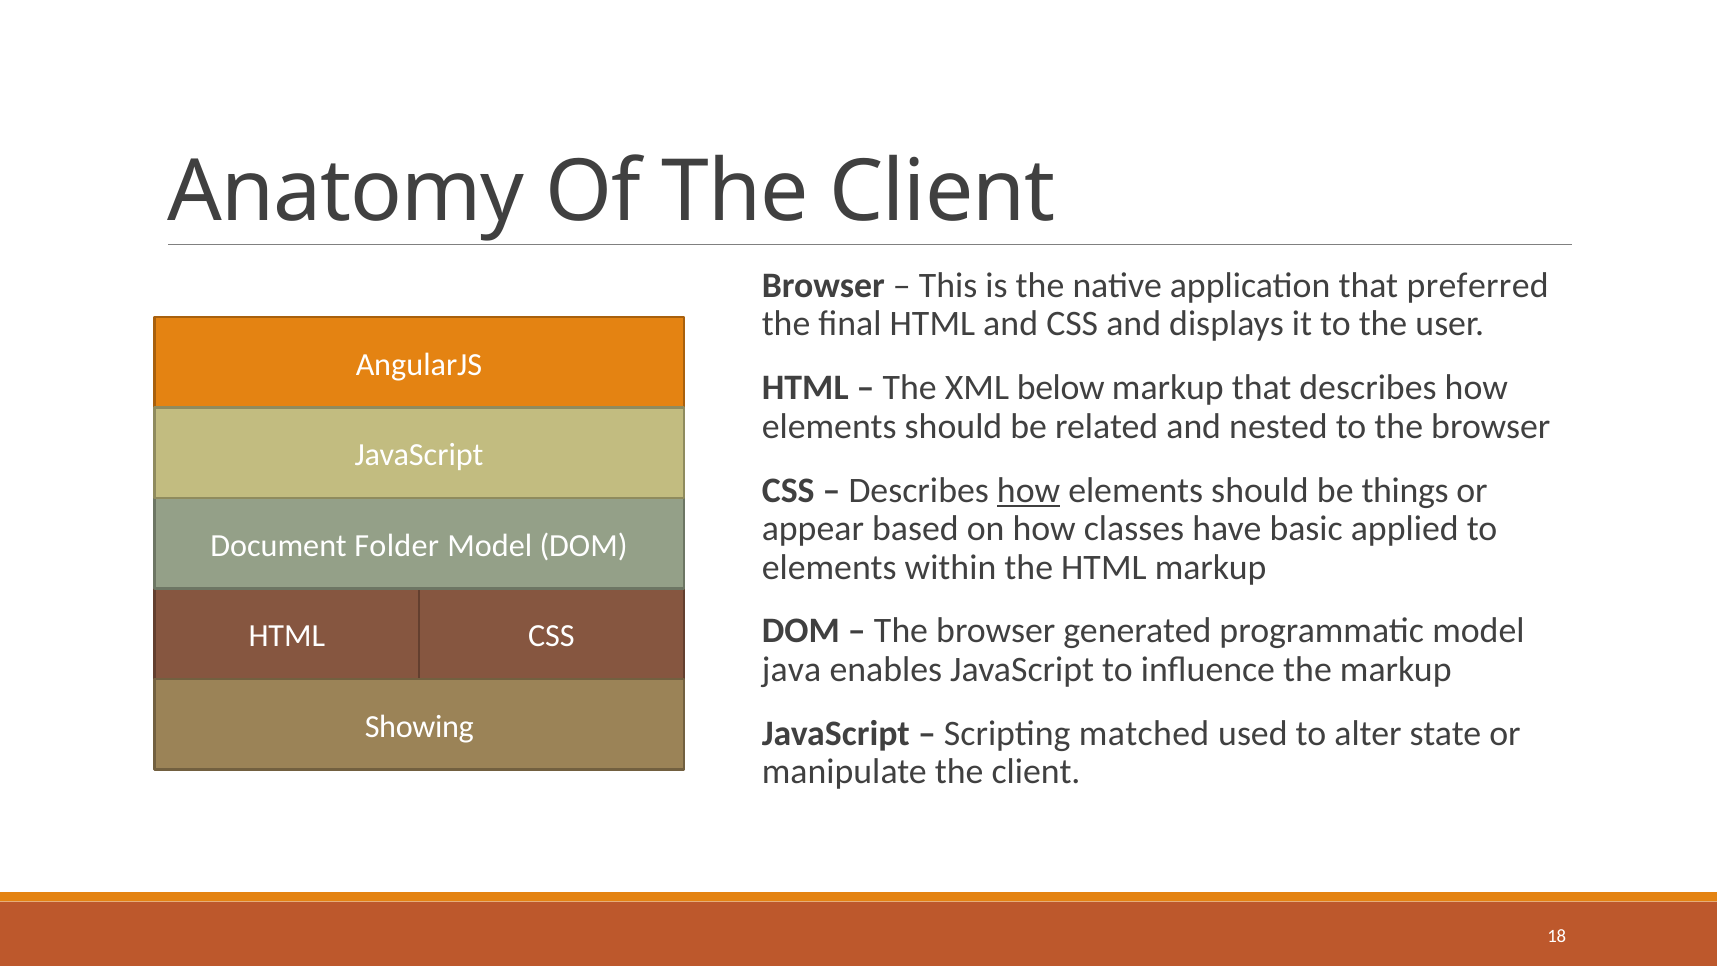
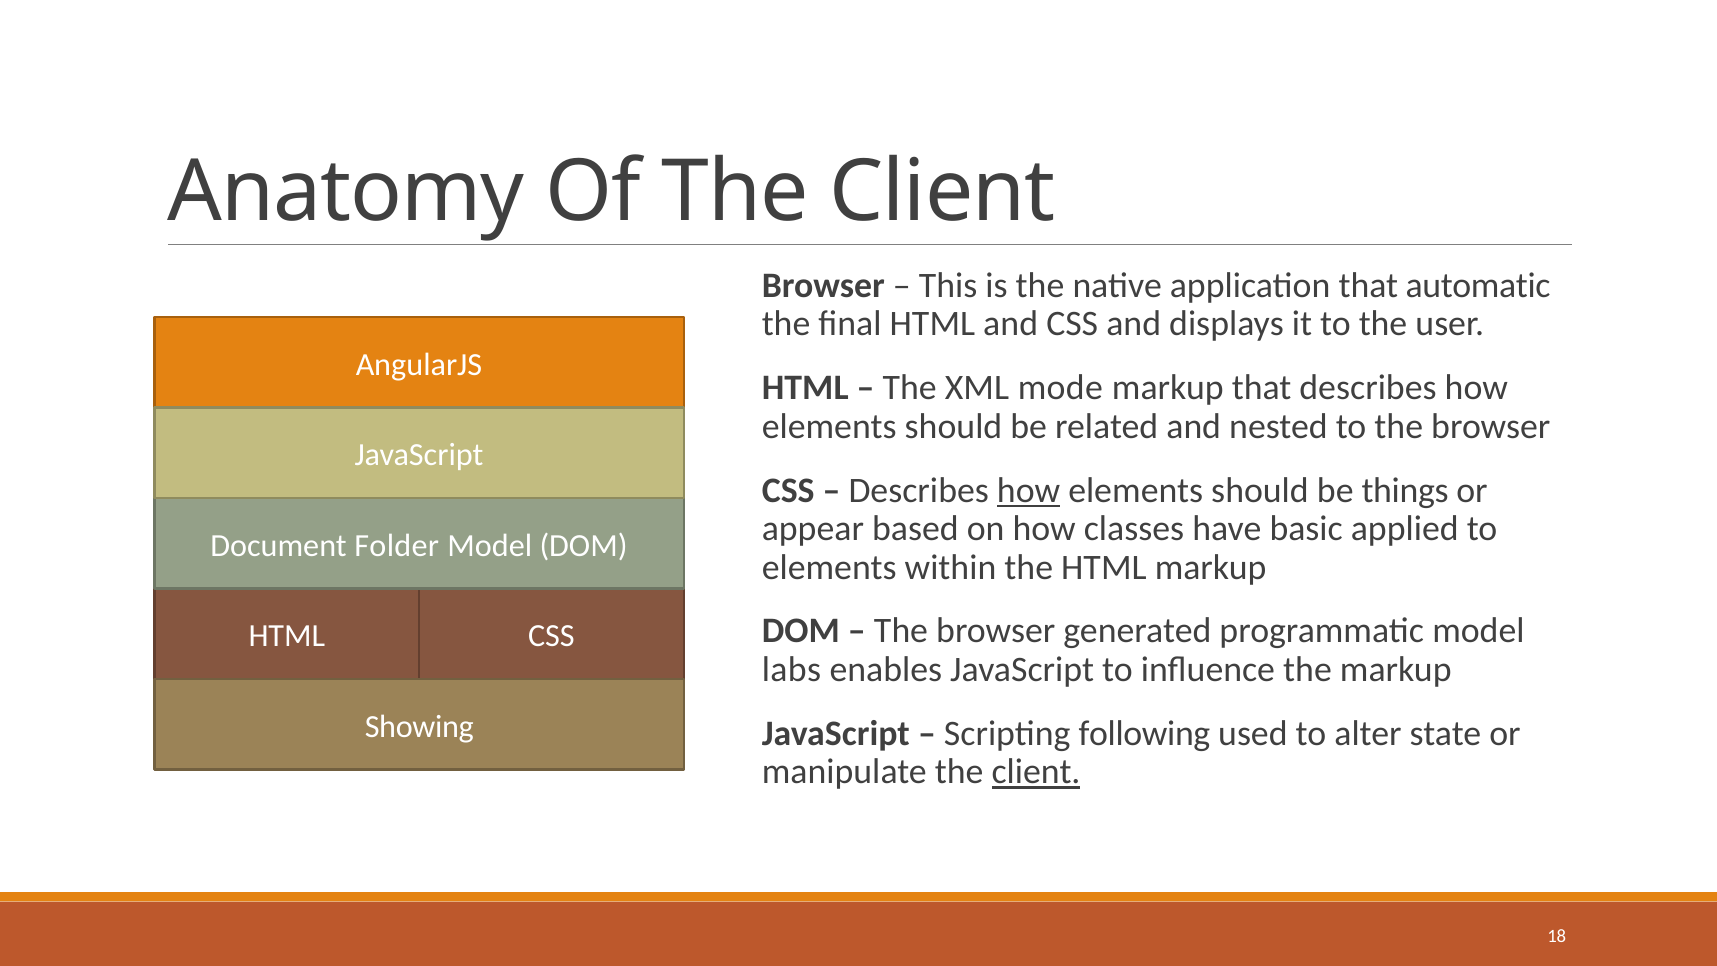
preferred: preferred -> automatic (1478, 285)
below: below -> mode (1060, 388)
java: java -> labs (792, 670)
matched: matched -> following (1144, 733)
client underline: none -> present (1036, 772)
